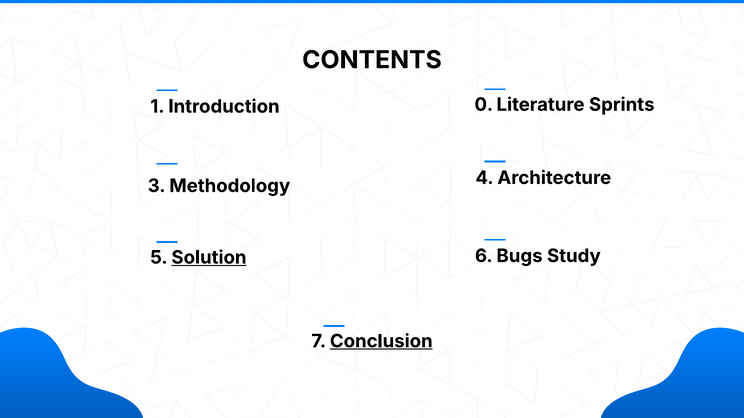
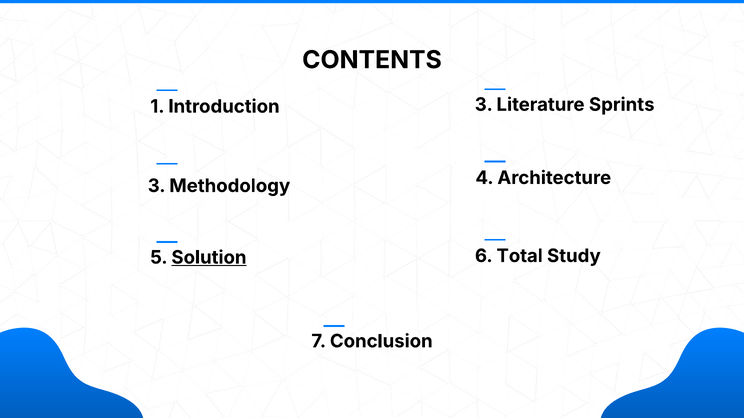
Introduction 0: 0 -> 3 (484, 105)
Bugs: Bugs -> Total (520, 256)
Conclusion underline: present -> none (381, 342)
